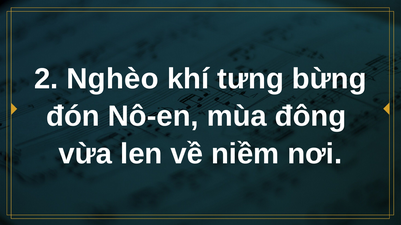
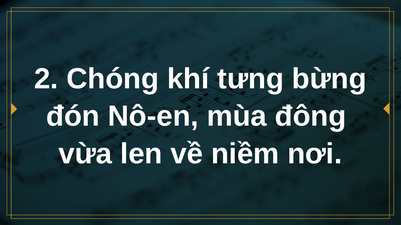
Nghèo: Nghèo -> Chóng (113, 79)
